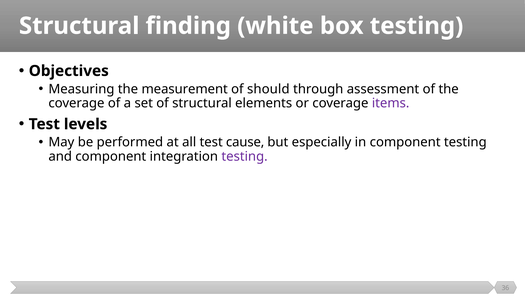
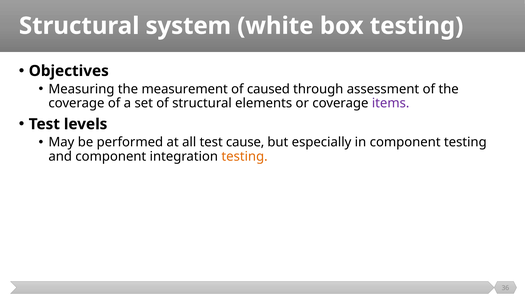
finding: finding -> system (188, 26)
should: should -> caused (268, 89)
testing colour: purple -> orange (245, 156)
